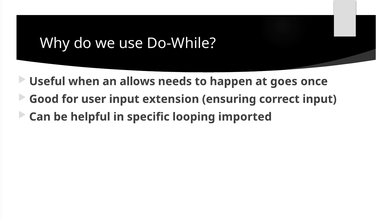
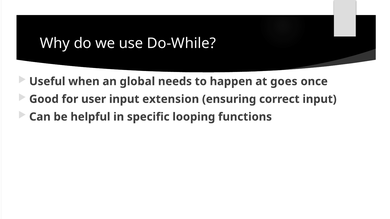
allows: allows -> global (137, 82)
imported: imported -> functions (245, 117)
